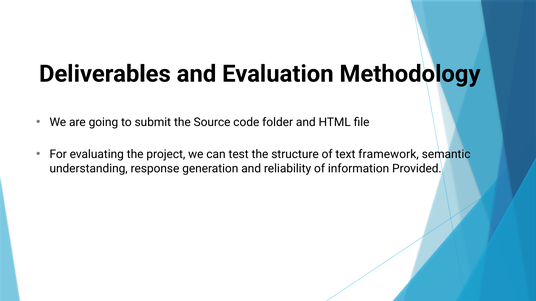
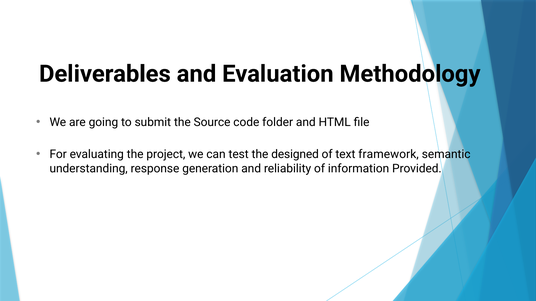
structure: structure -> designed (295, 155)
